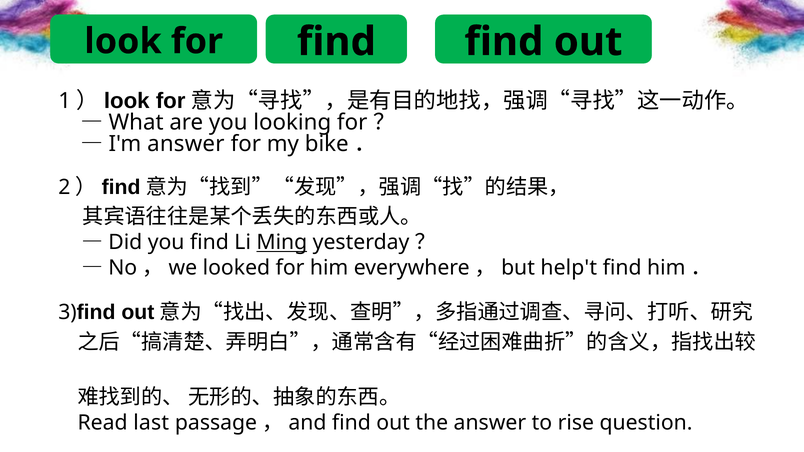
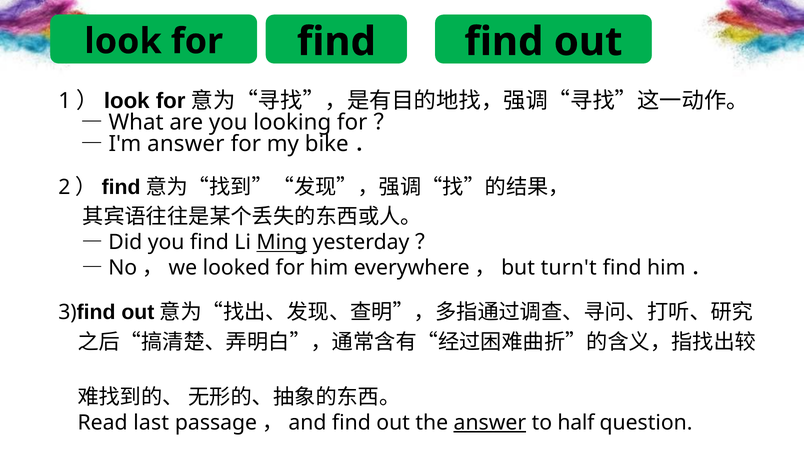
help't: help't -> turn't (569, 268)
answer underline: none -> present (490, 423)
rise: rise -> half (576, 423)
